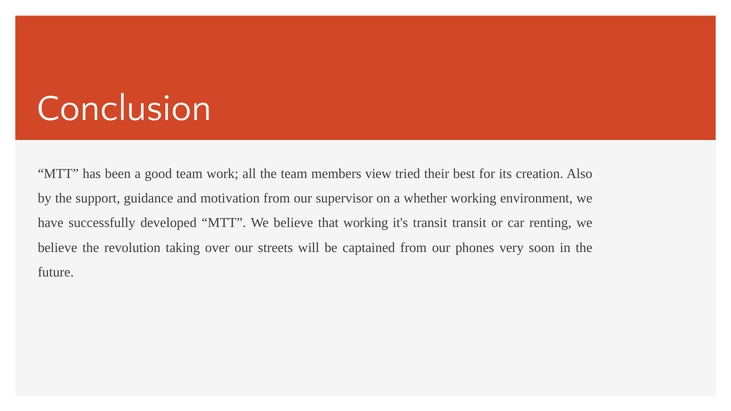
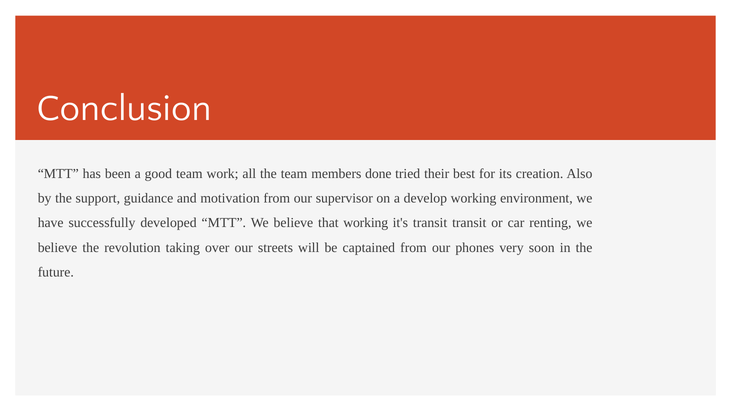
view: view -> done (378, 174)
whether: whether -> develop (425, 198)
